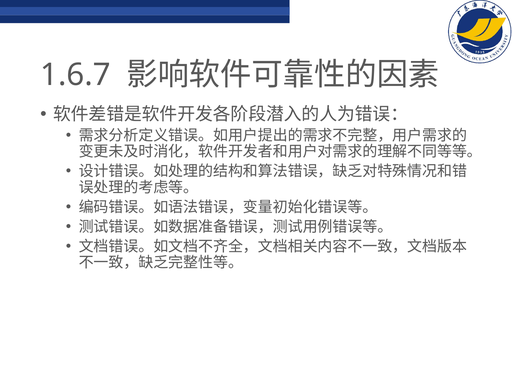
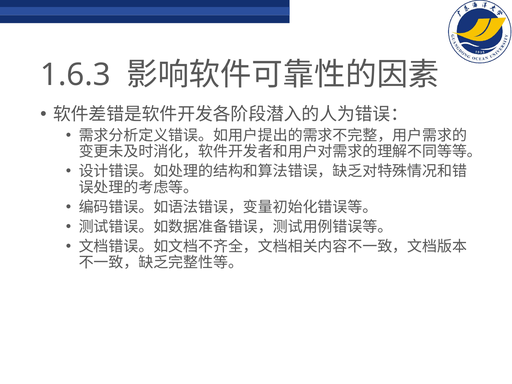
1.6.7: 1.6.7 -> 1.6.3 (76, 75)
